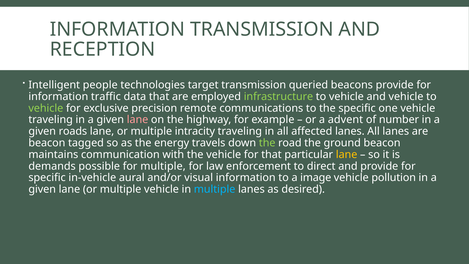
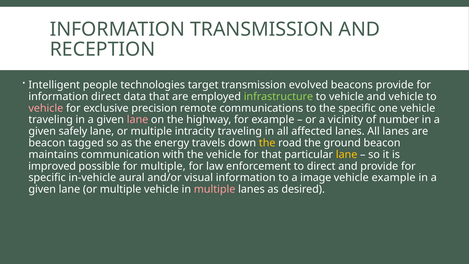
queried: queried -> evolved (308, 85)
information traffic: traffic -> direct (106, 96)
vehicle colour: light green -> pink (46, 108)
advent: advent -> vicinity (345, 120)
roads: roads -> safely (73, 131)
the colour: light green -> yellow (267, 143)
demands: demands -> improved (52, 166)
vehicle pollution: pollution -> example (394, 178)
multiple colour: light blue -> pink (215, 189)
